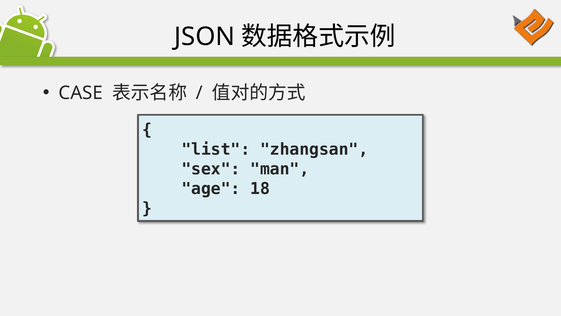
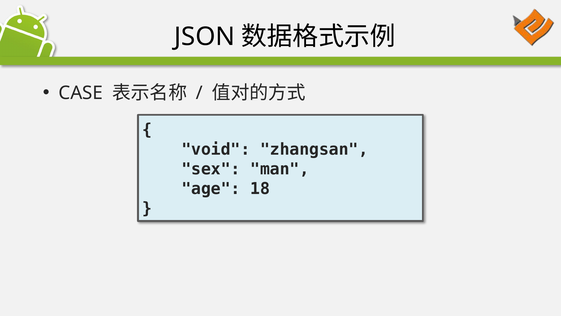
list: list -> void (216, 149)
